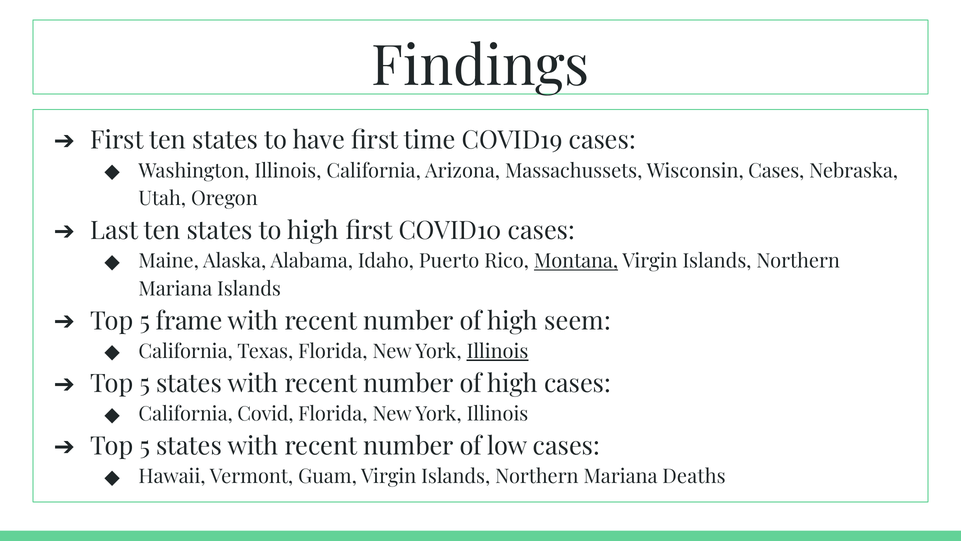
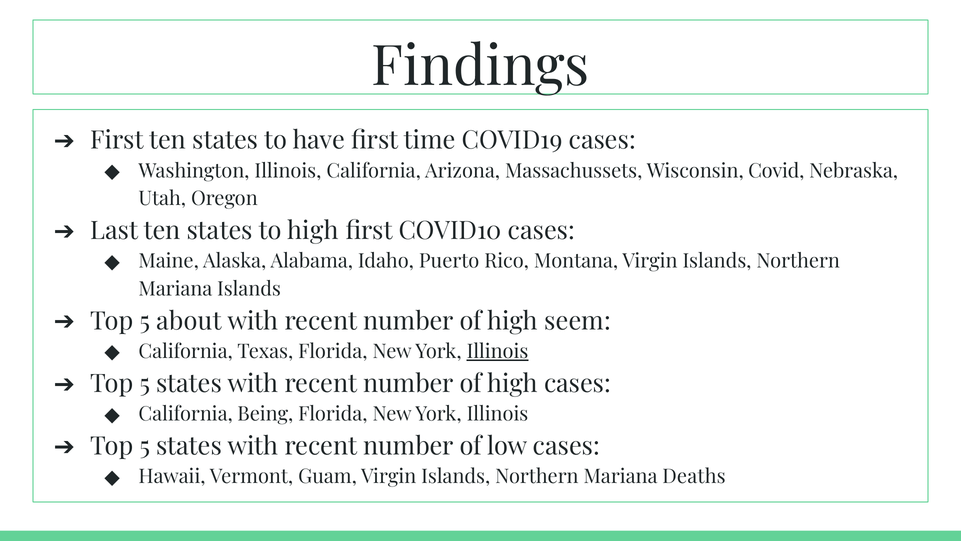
Wisconsin Cases: Cases -> Covid (776, 171)
Montana underline: present -> none (576, 261)
frame: frame -> about (189, 321)
Covid: Covid -> Being (265, 414)
